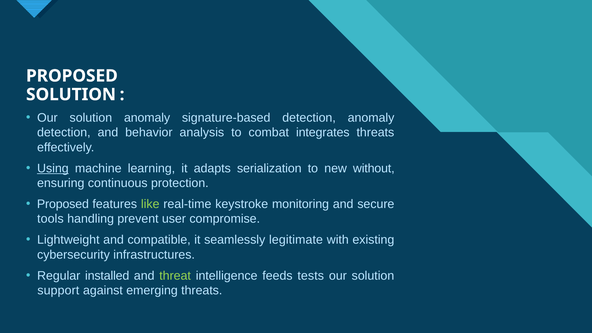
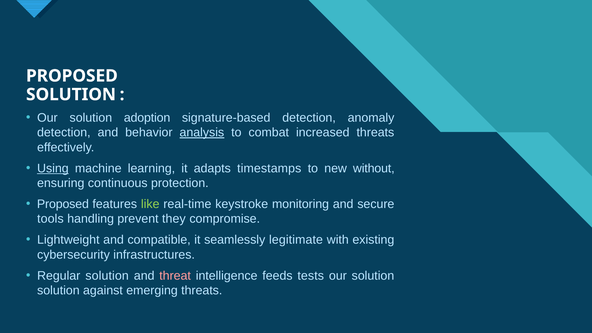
solution anomaly: anomaly -> adoption (147, 118)
analysis underline: none -> present (202, 133)
integrates: integrates -> increased (323, 133)
serialization: serialization -> timestamps (269, 168)
user: user -> they (174, 219)
Regular installed: installed -> solution (107, 276)
threat colour: light green -> pink (175, 276)
support: support -> solution (58, 290)
